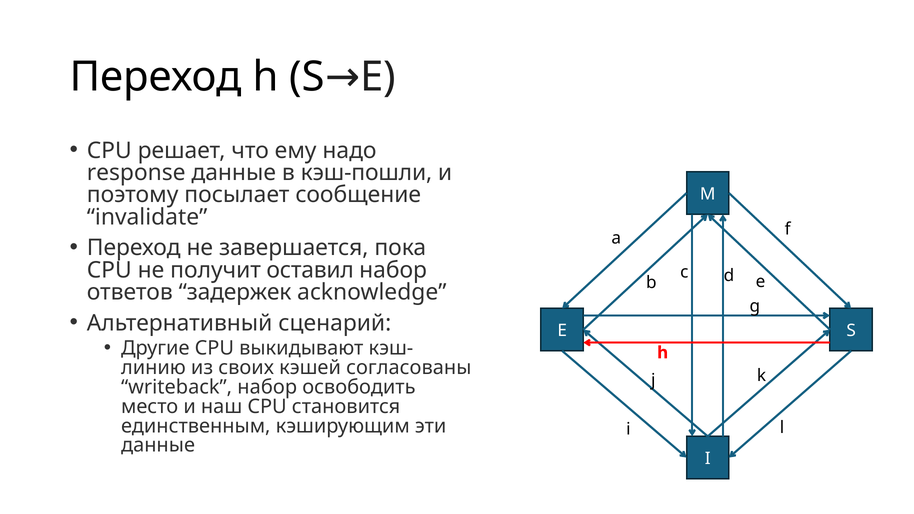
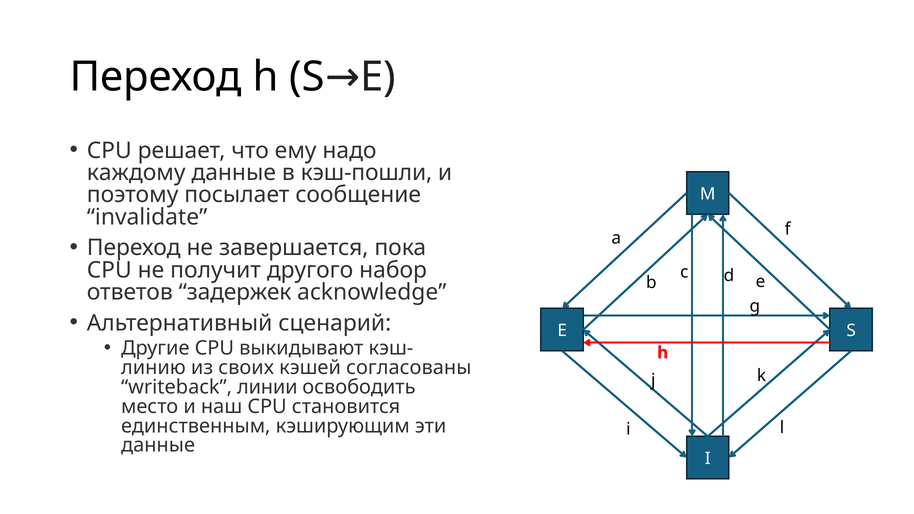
response: response -> каждому (136, 173)
оставил: оставил -> другого (310, 270)
writeback набор: набор -> линии (267, 387)
